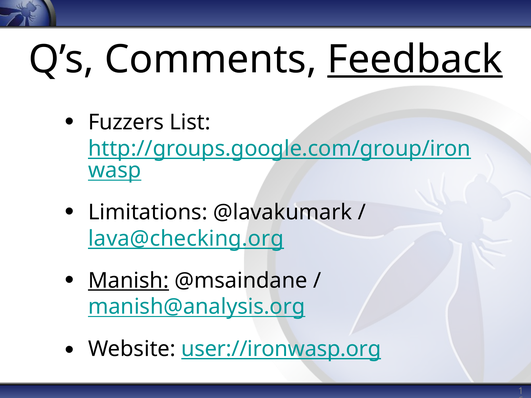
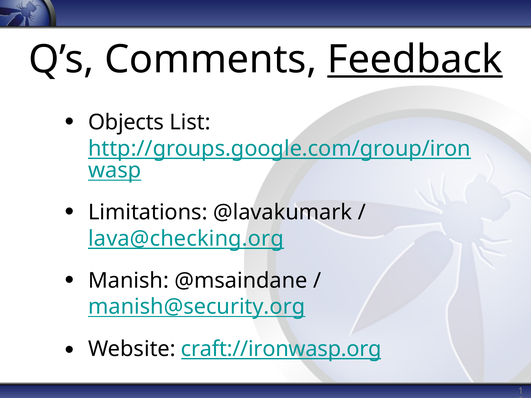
Fuzzers: Fuzzers -> Objects (126, 122)
Manish underline: present -> none (129, 281)
manish@analysis.org: manish@analysis.org -> manish@security.org (197, 307)
user://ironwasp.org: user://ironwasp.org -> craft://ironwasp.org (281, 349)
